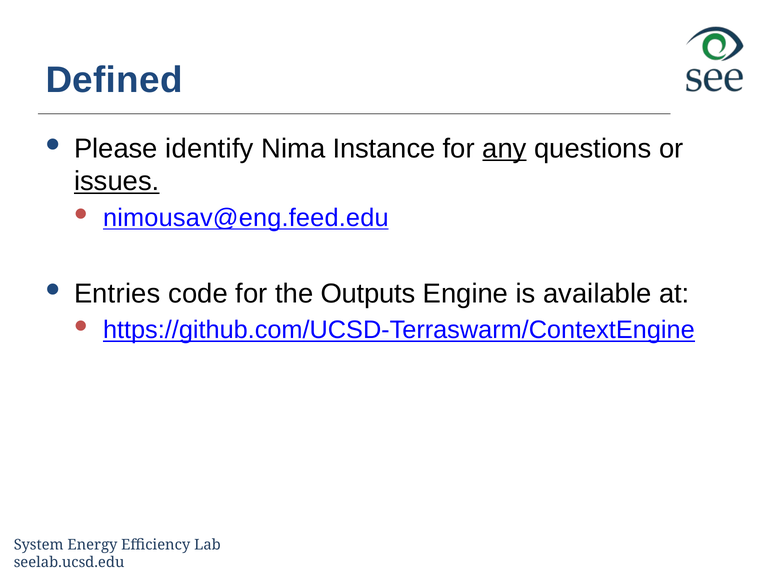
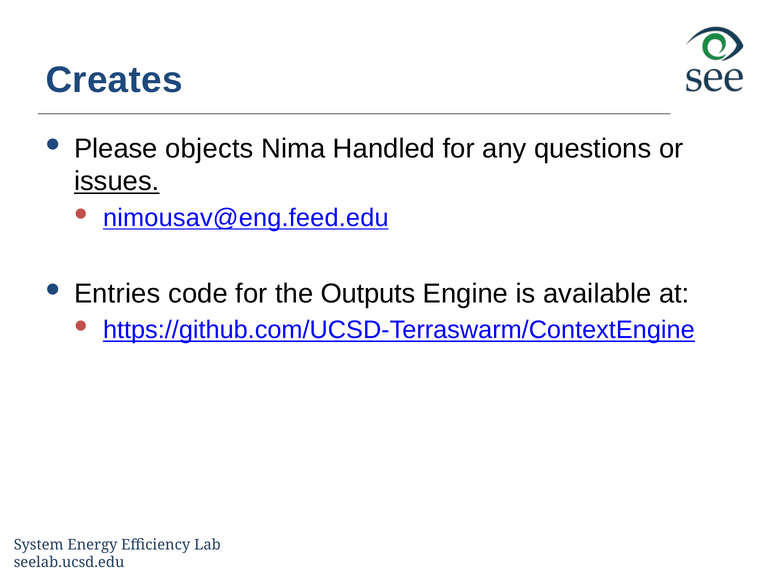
Defined: Defined -> Creates (114, 80)
identify: identify -> objects (209, 149)
Instance: Instance -> Handled (384, 149)
any underline: present -> none (504, 149)
